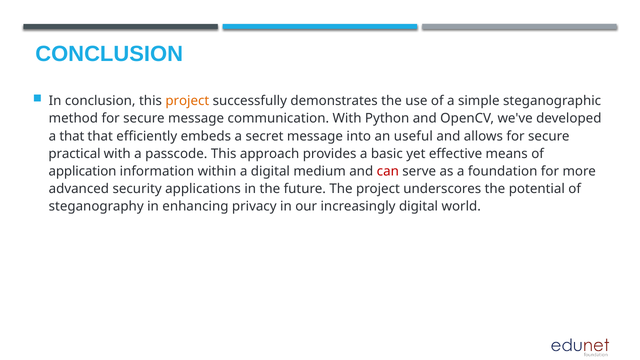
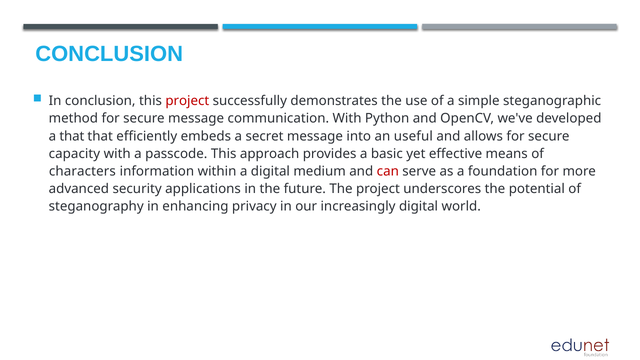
project colour: orange -> red (187, 101)
practical: practical -> capacity (74, 154)
application: application -> characters (82, 171)
